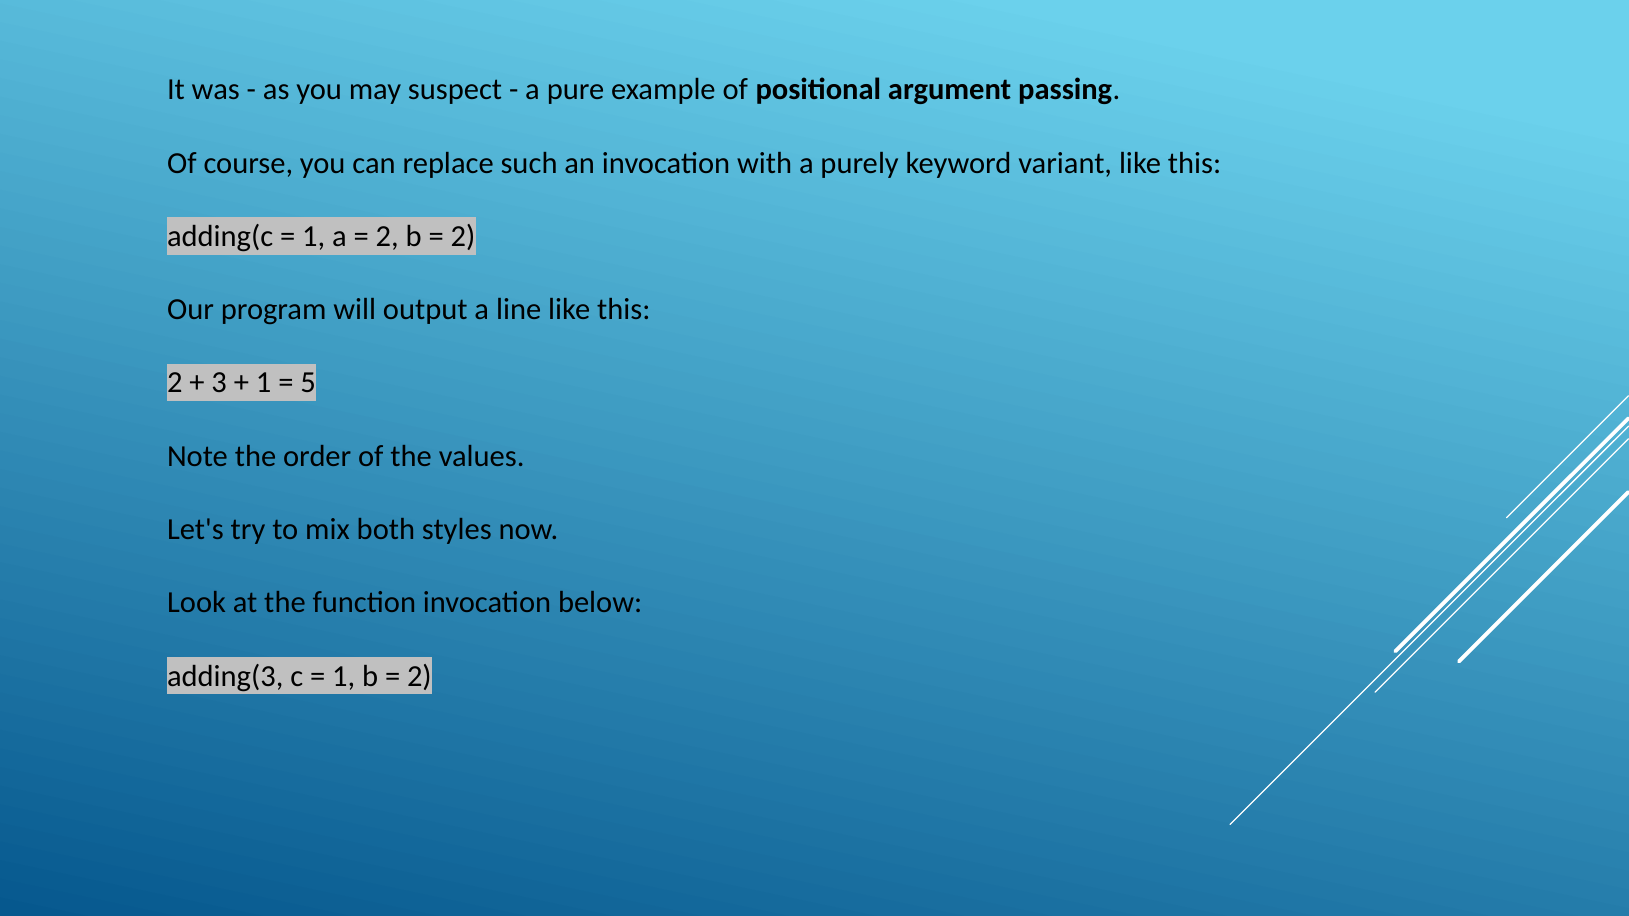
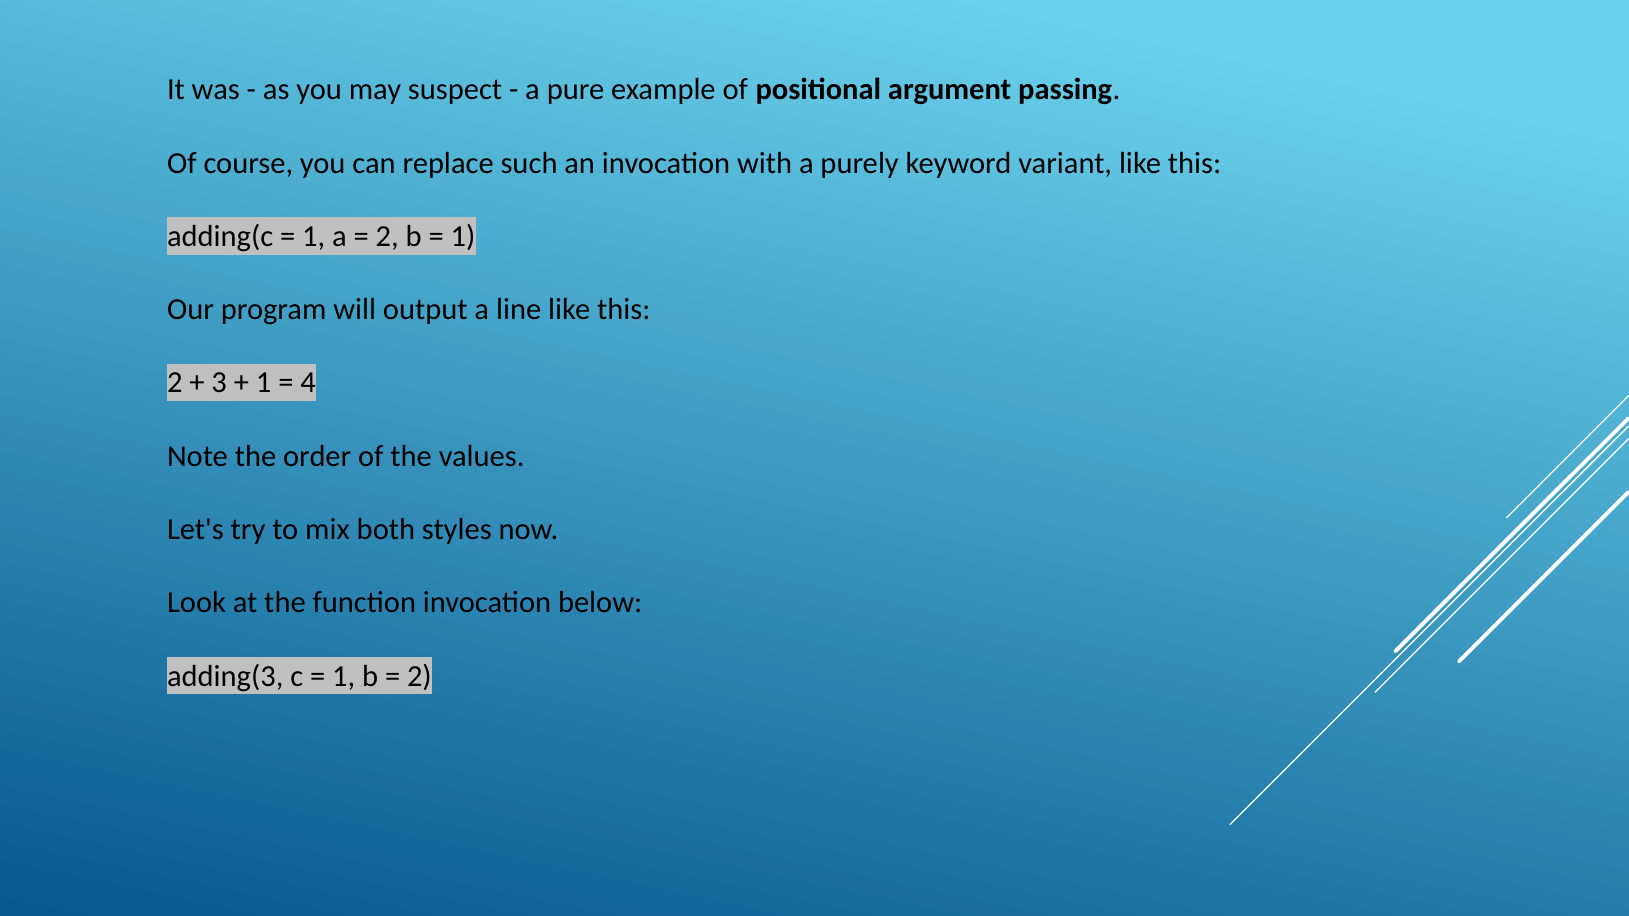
2: 2 -> 1 (463, 236)
5: 5 -> 4 (308, 383)
